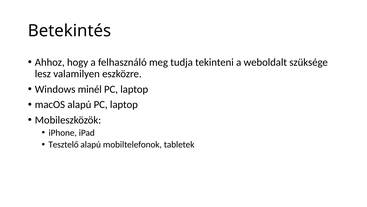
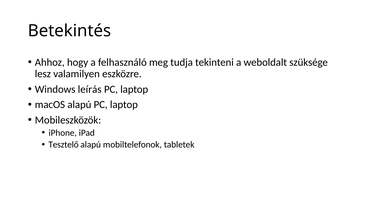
minél: minél -> leírás (90, 89)
